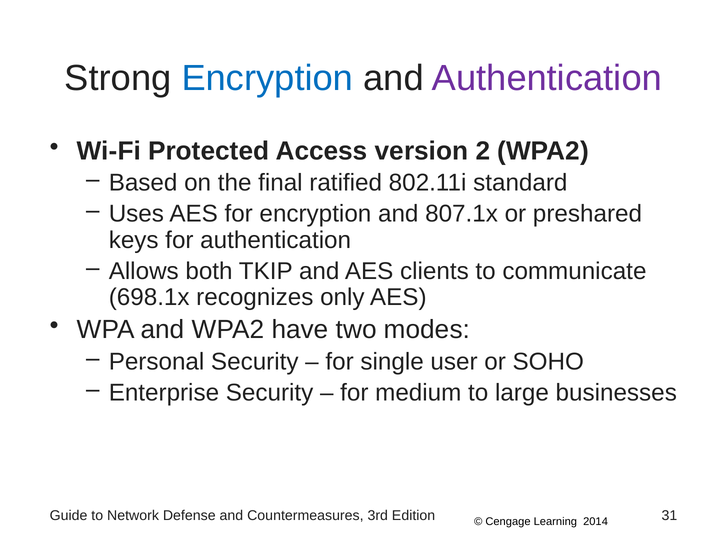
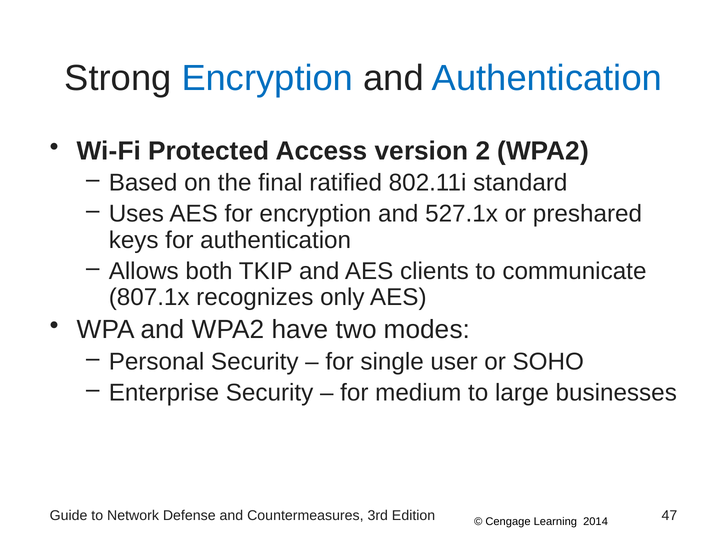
Authentication colour: purple -> blue (547, 78)
807.1x: 807.1x -> 527.1x (462, 214)
698.1x: 698.1x -> 807.1x (149, 297)
31: 31 -> 47 (669, 516)
